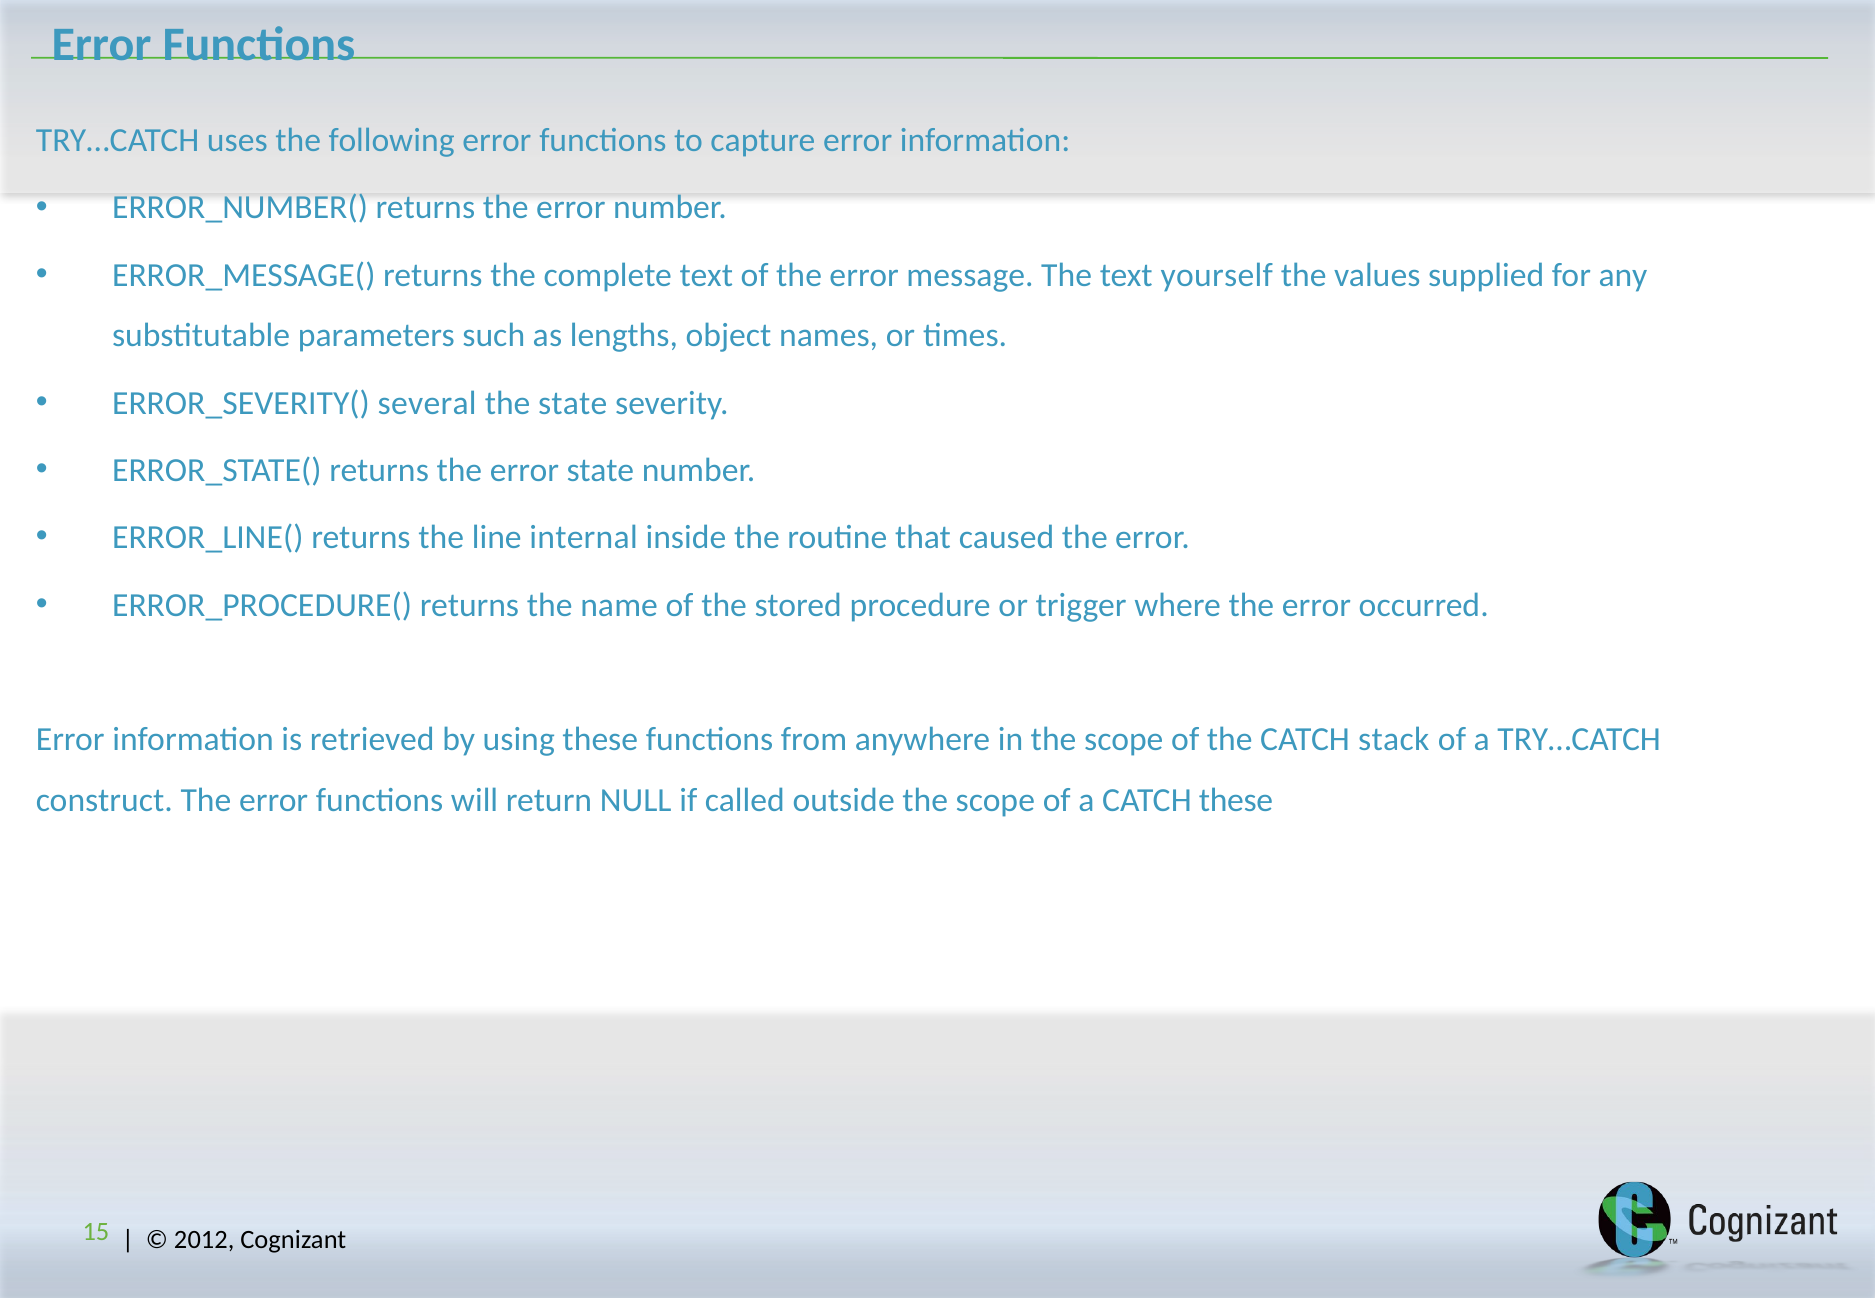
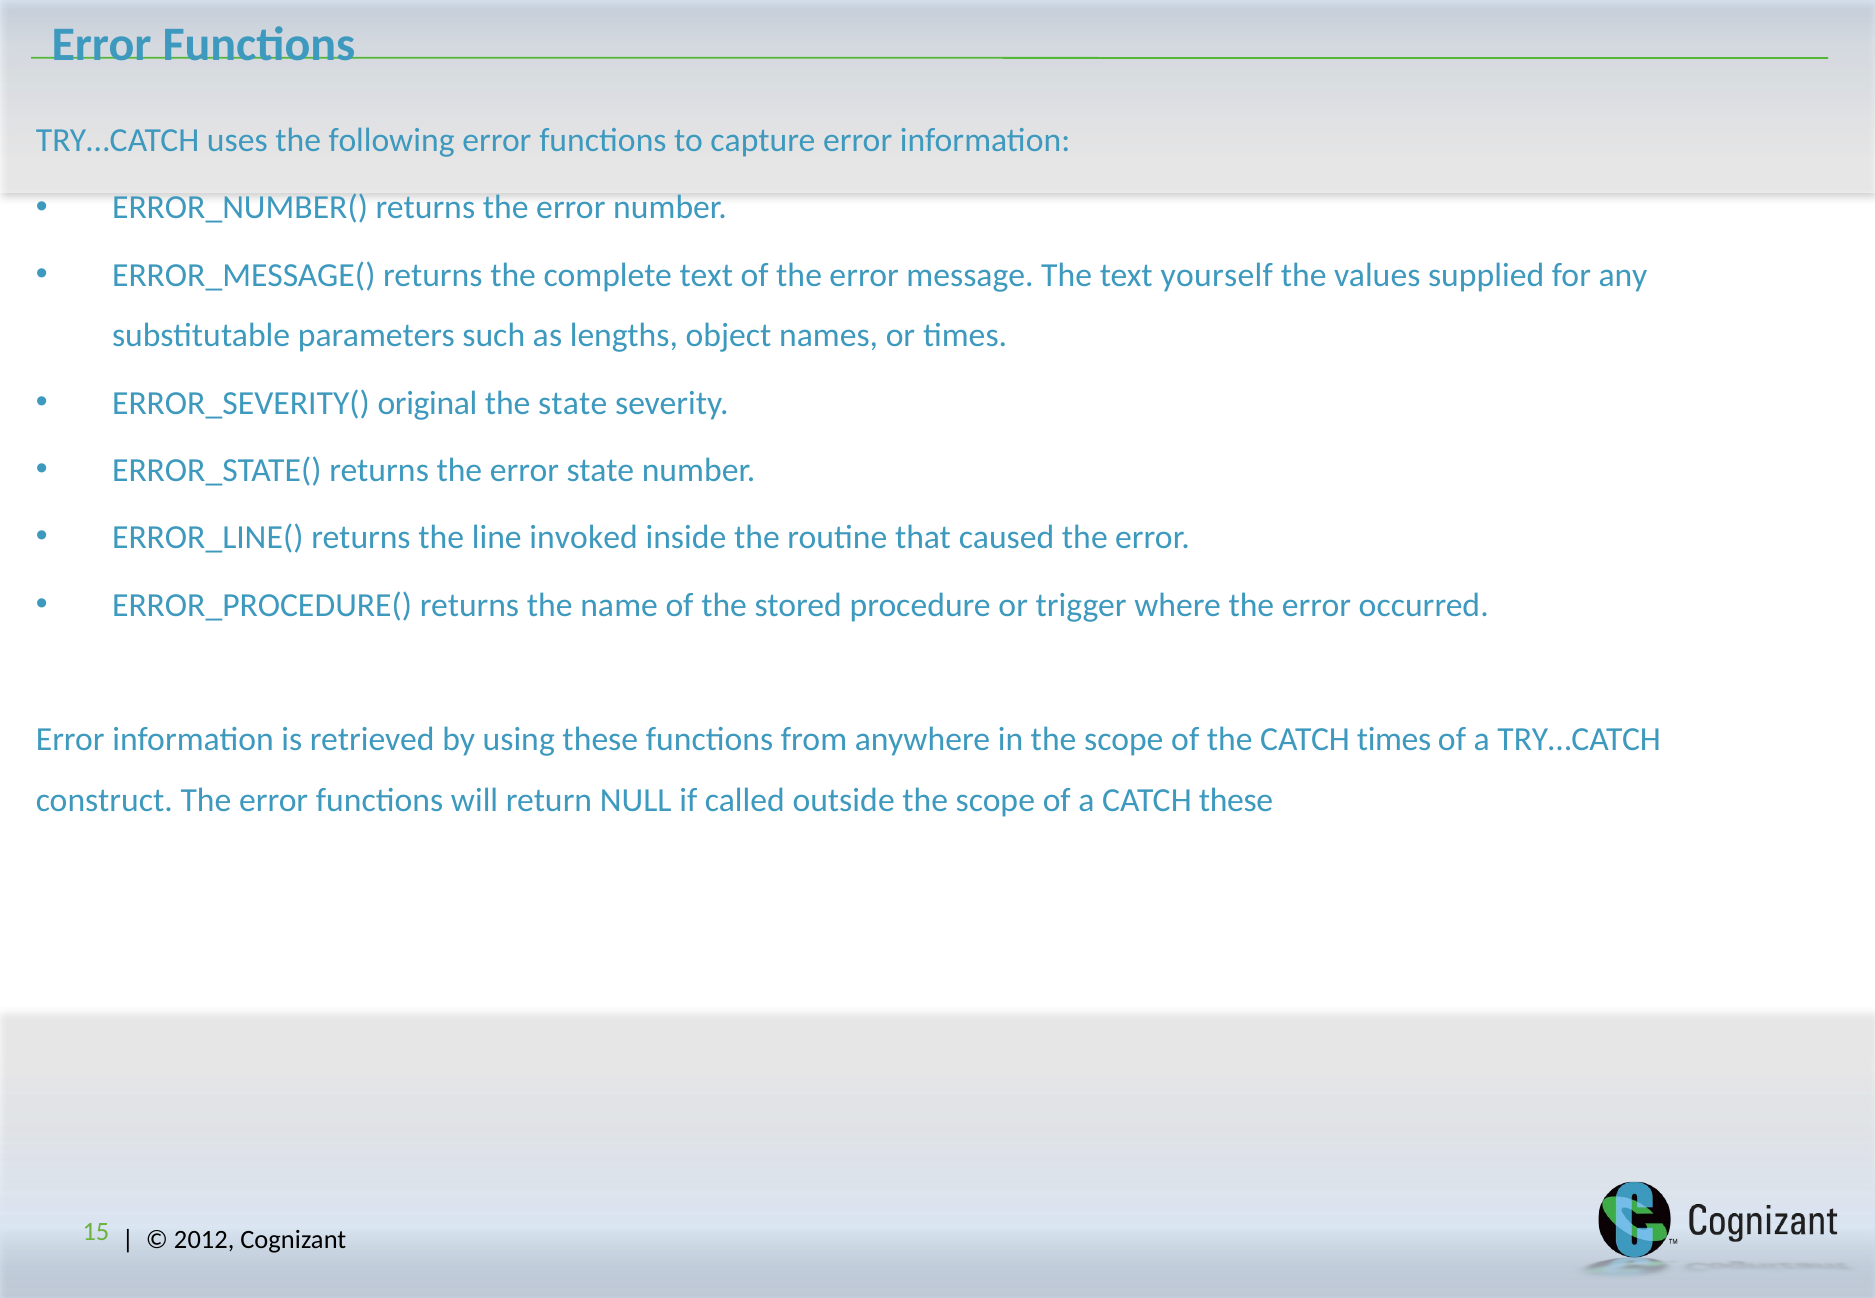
several: several -> original (427, 403)
internal: internal -> invoked (584, 538)
CATCH stack: stack -> times (1394, 740)
